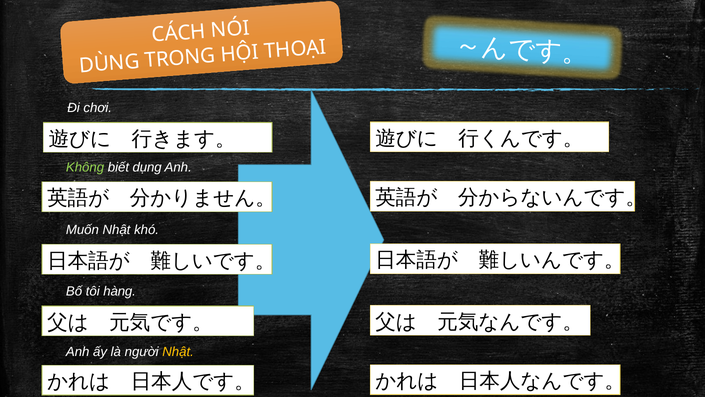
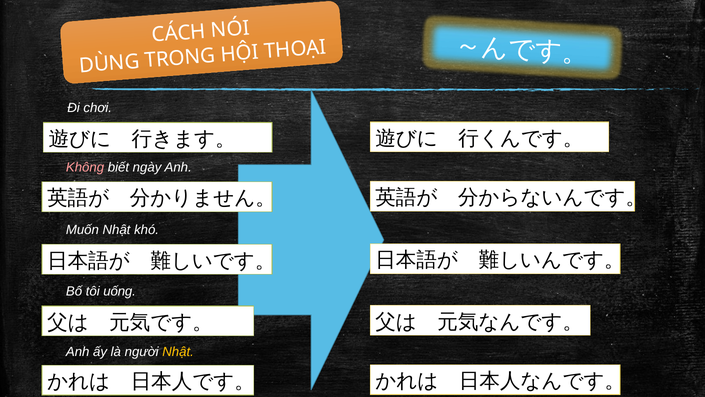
Không colour: light green -> pink (85, 167)
dụng: dụng -> ngày (147, 167)
hàng: hàng -> uống (120, 291)
